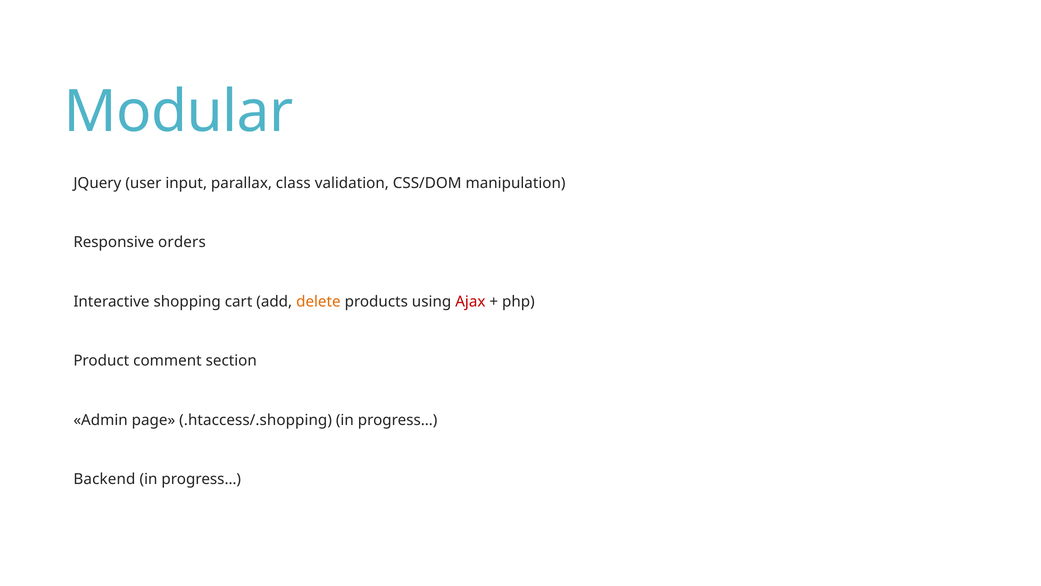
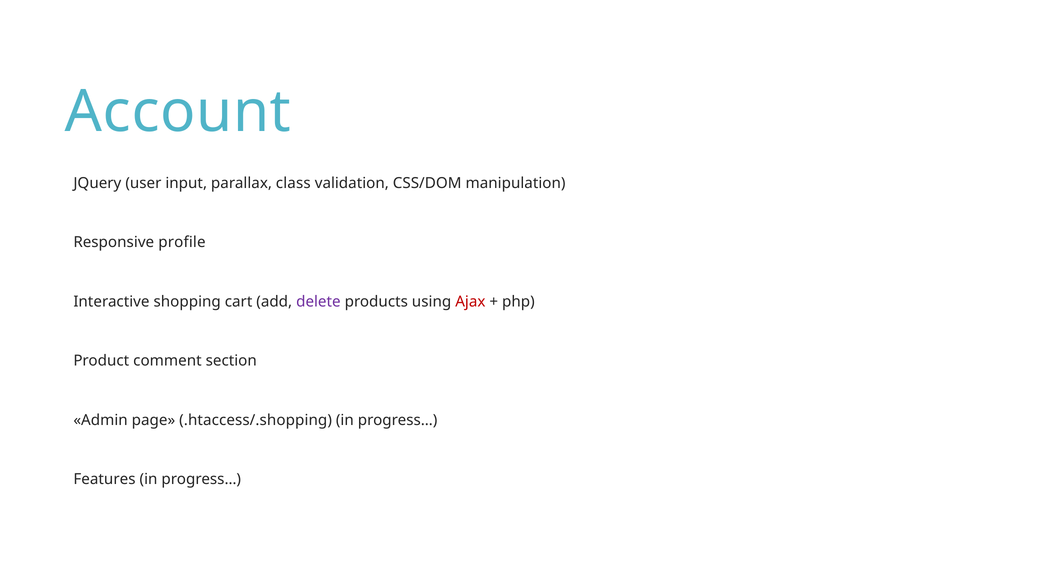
Modular: Modular -> Account (178, 112)
orders: orders -> profile (182, 242)
delete colour: orange -> purple (318, 301)
Backend: Backend -> Features (104, 479)
